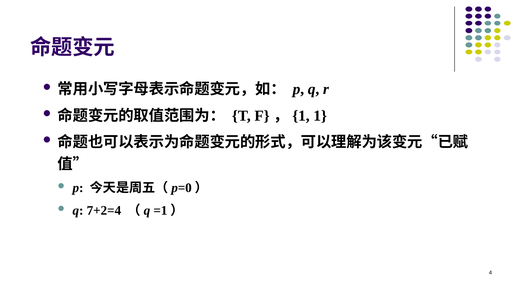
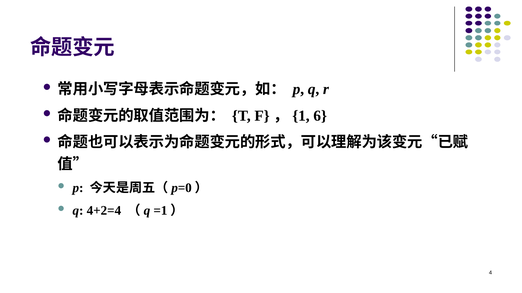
1: 1 -> 6 (320, 116)
7+2=4: 7+2=4 -> 4+2=4 (104, 211)
